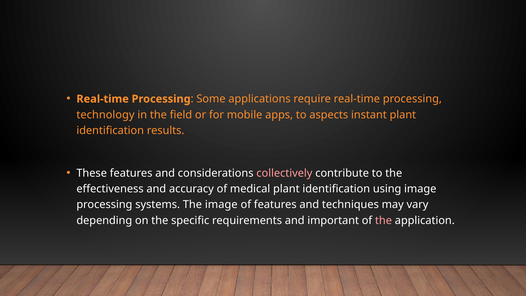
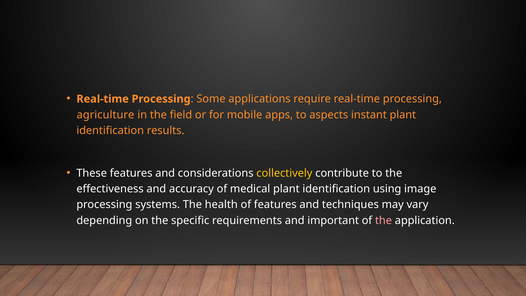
technology: technology -> agriculture (105, 115)
collectively colour: pink -> yellow (284, 173)
The image: image -> health (221, 205)
